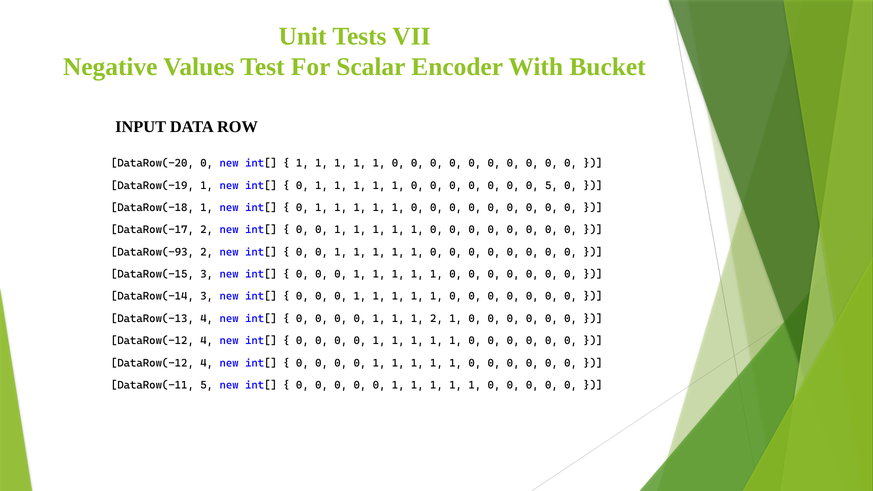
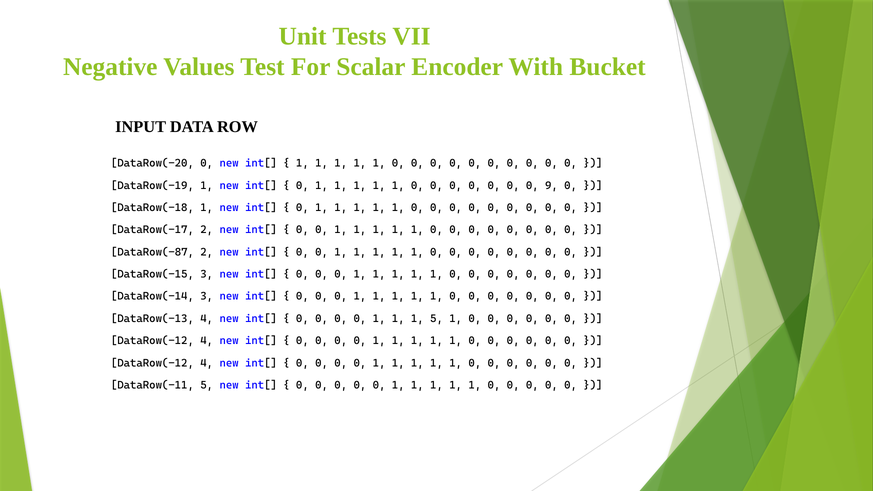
0 5: 5 -> 9 (551, 185)
DataRow(-93: DataRow(-93 -> DataRow(-87 (152, 252)
1 2: 2 -> 5 (436, 319)
